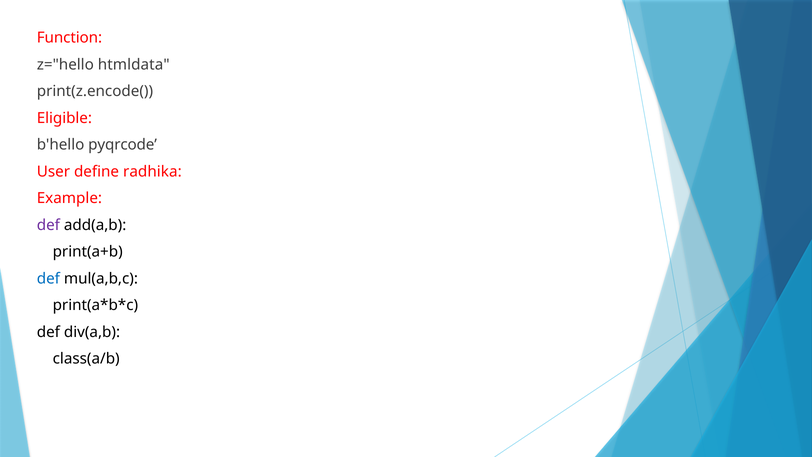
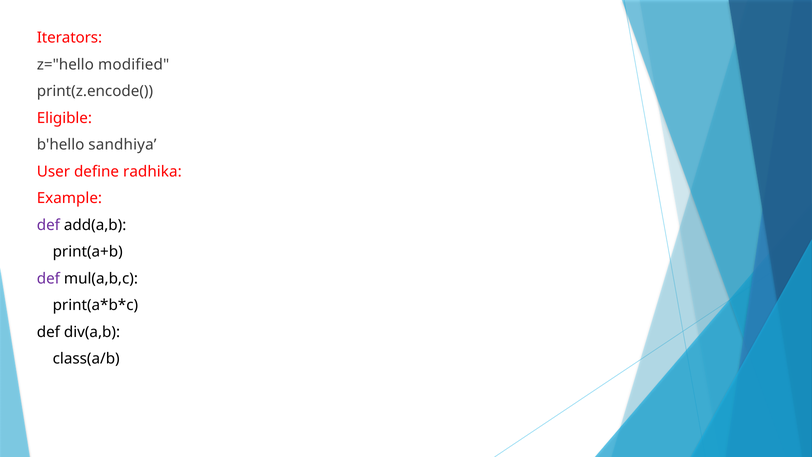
Function: Function -> Iterators (69, 38)
htmldata: htmldata -> modified (134, 65)
pyqrcode: pyqrcode -> sandhiya (122, 145)
def colour: blue -> purple (48, 278)
